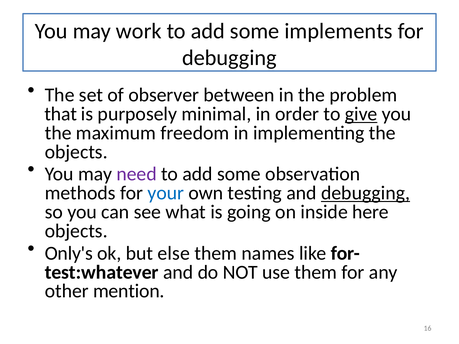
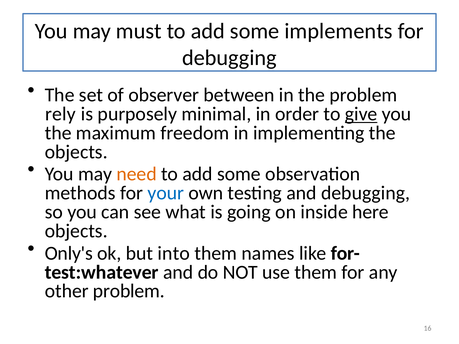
work: work -> must (139, 31)
that: that -> rely (61, 114)
need colour: purple -> orange (137, 174)
debugging underline: present -> none (366, 193)
else: else -> into (174, 253)
other mention: mention -> problem (129, 291)
